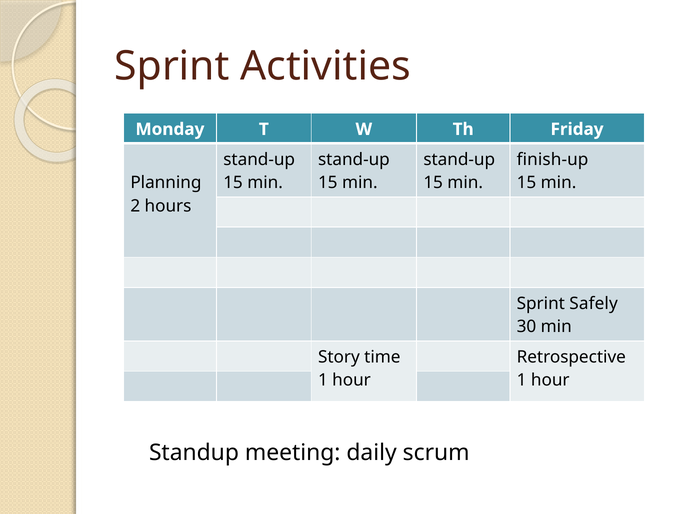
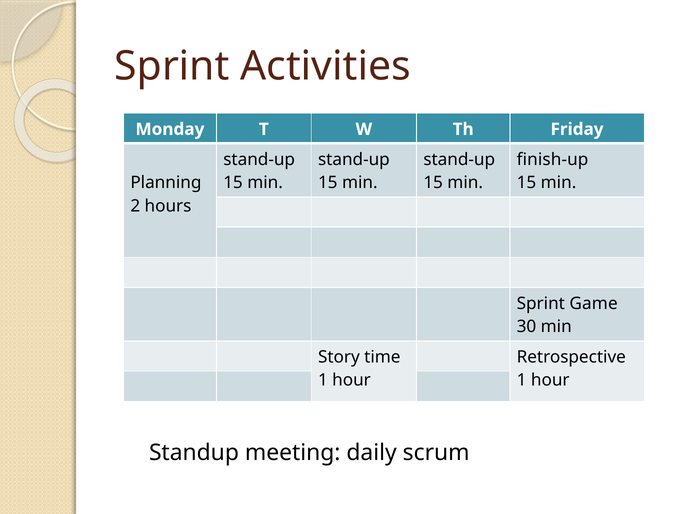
Safely: Safely -> Game (594, 304)
